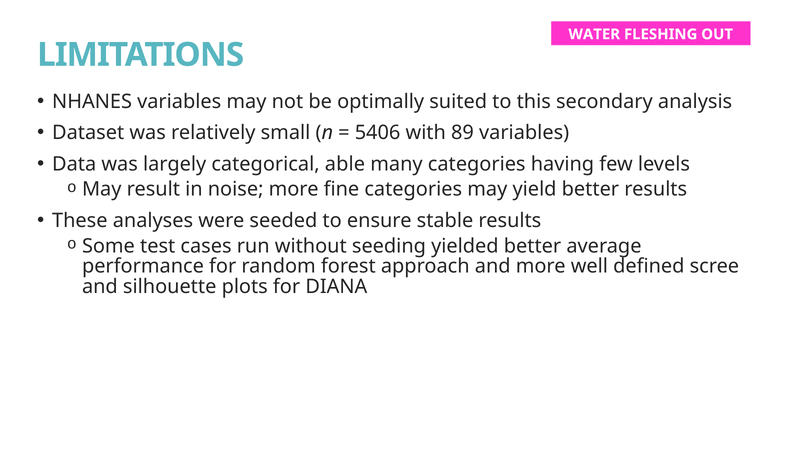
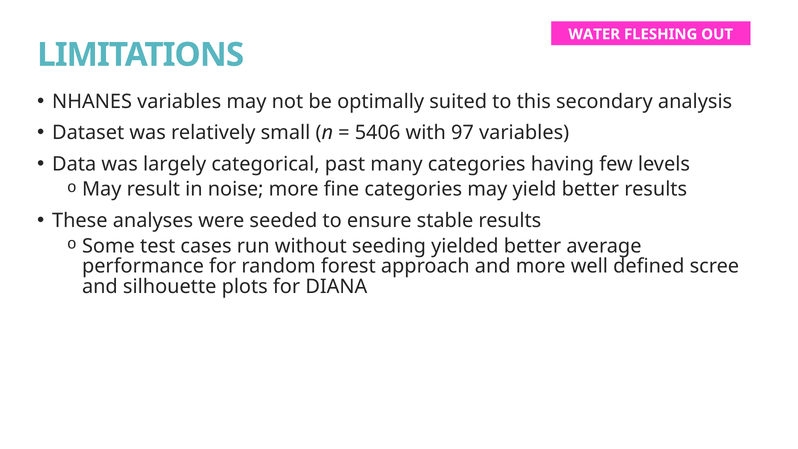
89: 89 -> 97 (462, 133)
able: able -> past (345, 164)
